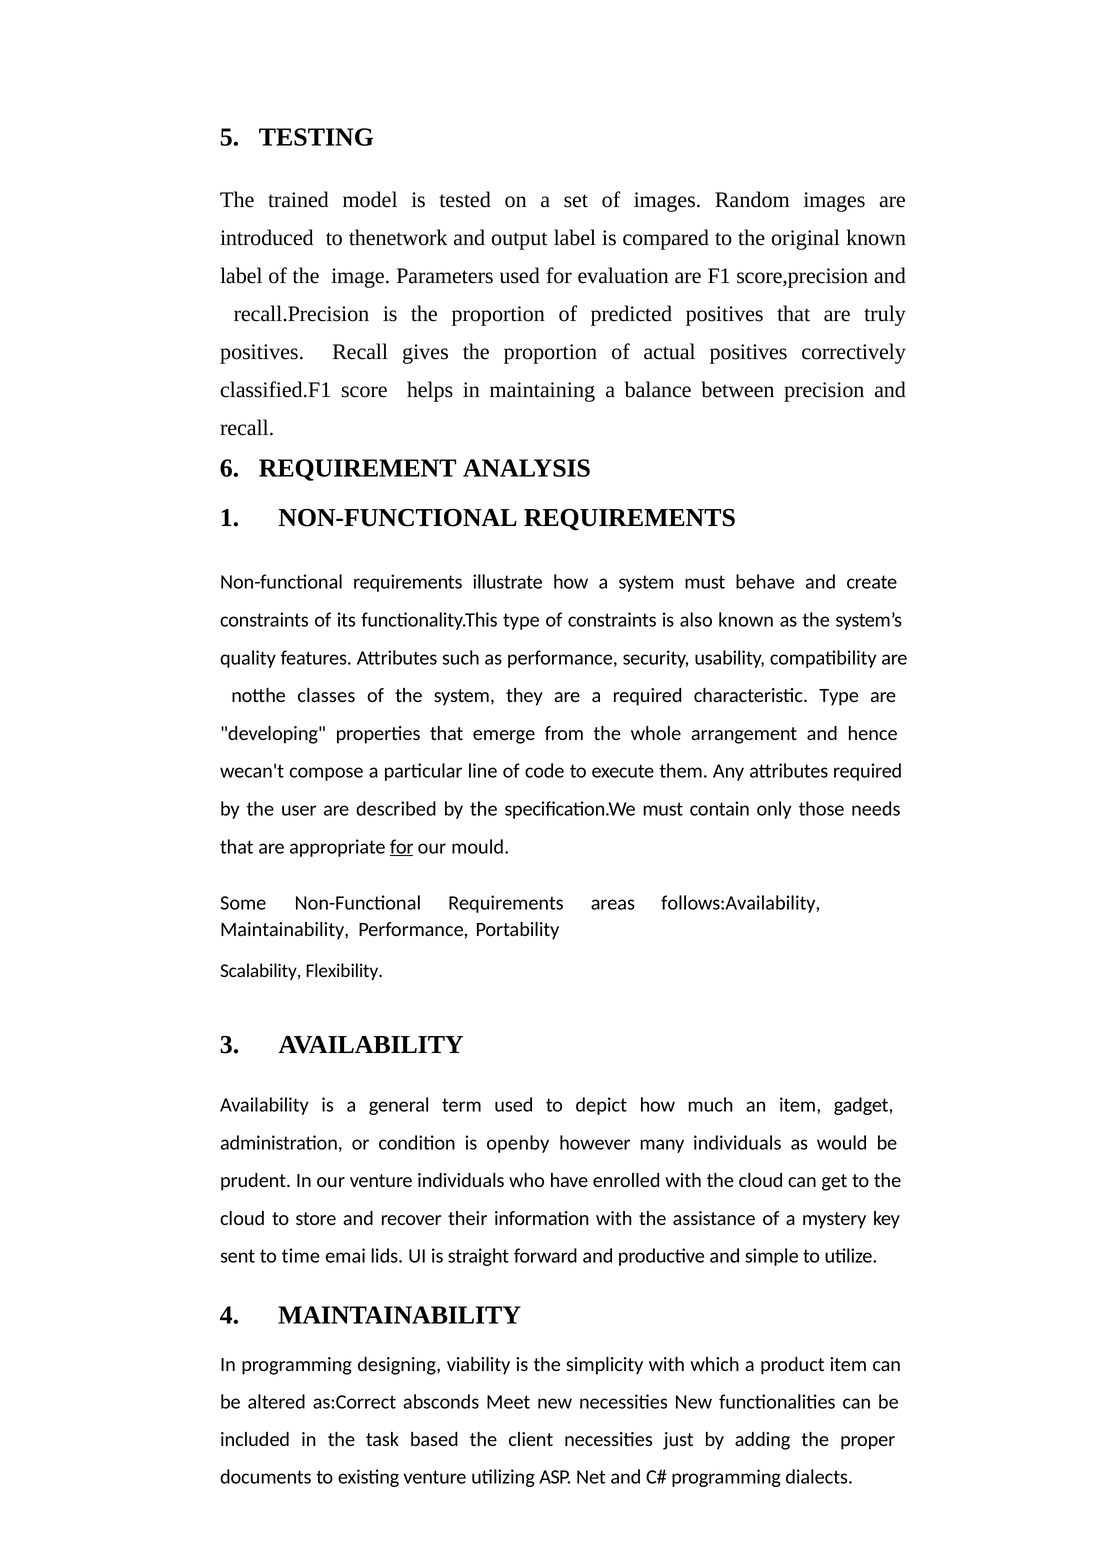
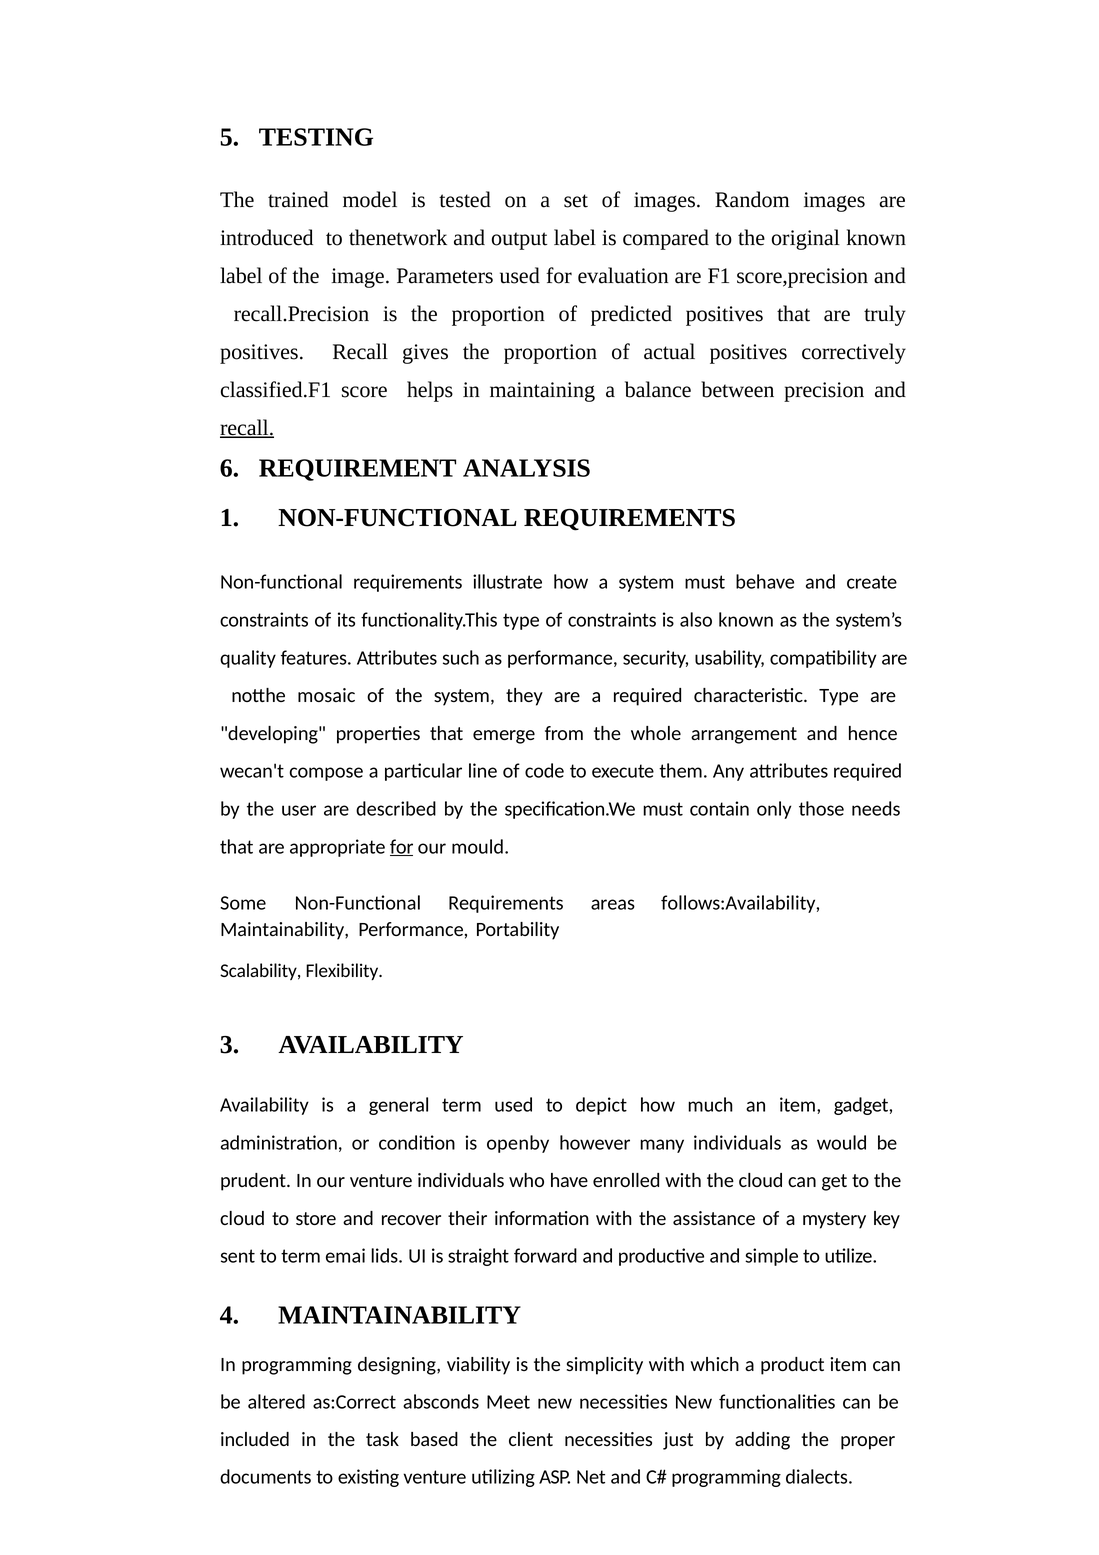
recall underline: none -> present (247, 428)
classes: classes -> mosaic (326, 696)
to time: time -> term (301, 1256)
